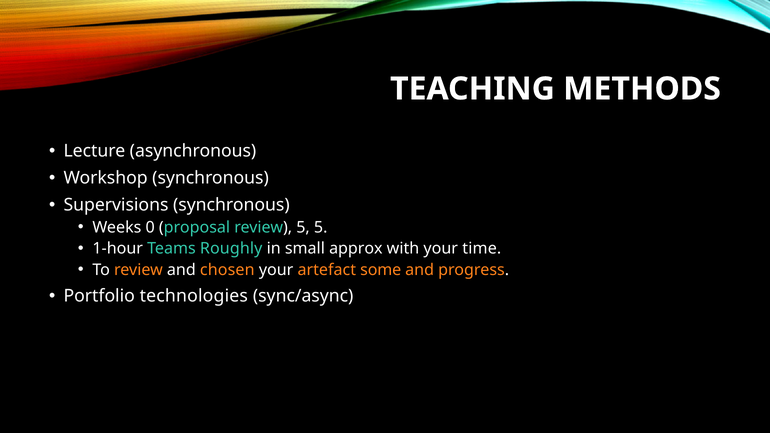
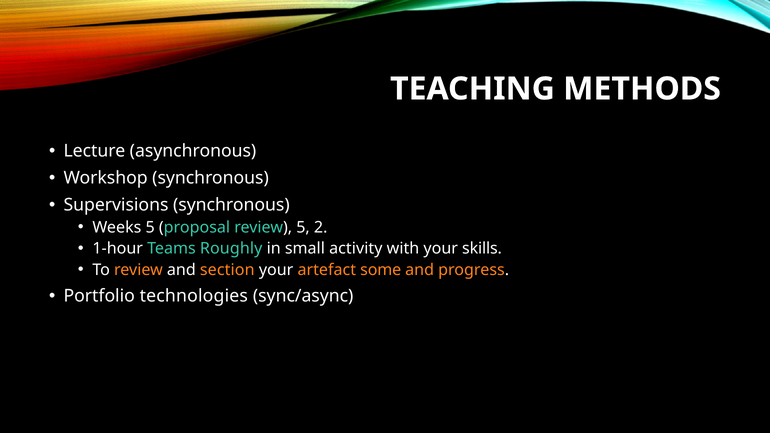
Weeks 0: 0 -> 5 (150, 227)
5 5: 5 -> 2 (321, 227)
approx: approx -> activity (356, 249)
time: time -> skills (482, 249)
chosen: chosen -> section (227, 270)
